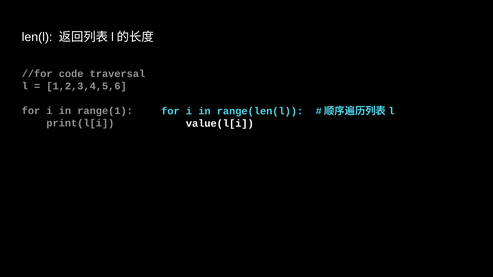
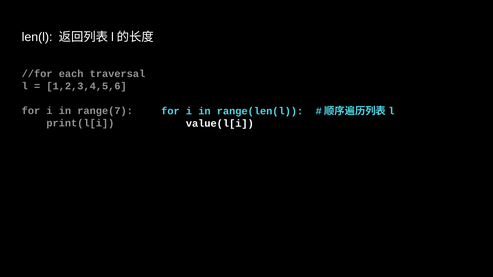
code: code -> each (71, 74)
range(1: range(1 -> range(7 (105, 111)
